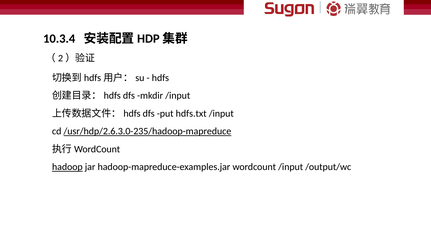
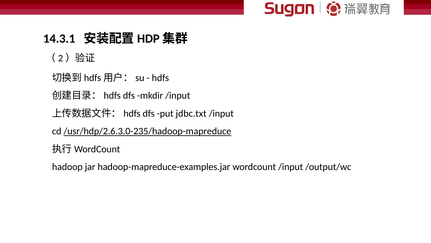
10.3.4: 10.3.4 -> 14.3.1 (59, 39)
hdfs.txt: hdfs.txt -> jdbc.txt (191, 113)
hadoop underline: present -> none (67, 167)
